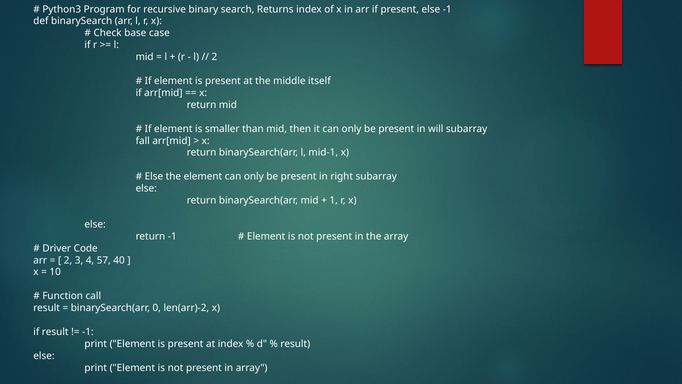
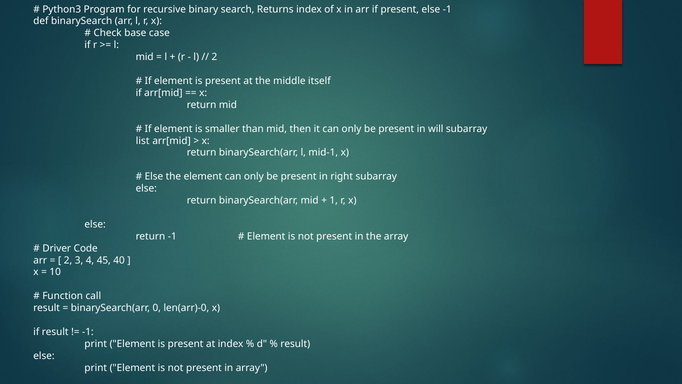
fall: fall -> list (143, 141)
57: 57 -> 45 (104, 260)
len(arr)-2: len(arr)-2 -> len(arr)-0 (186, 308)
